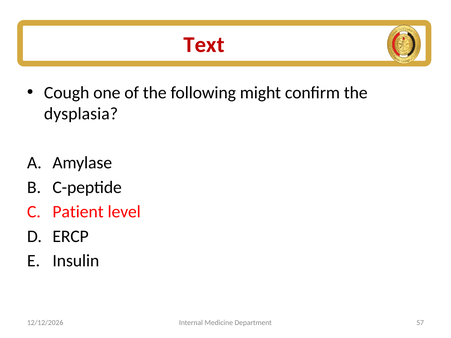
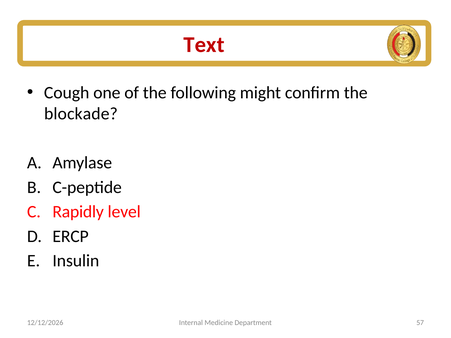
dysplasia: dysplasia -> blockade (81, 114)
Patient: Patient -> Rapidly (78, 212)
